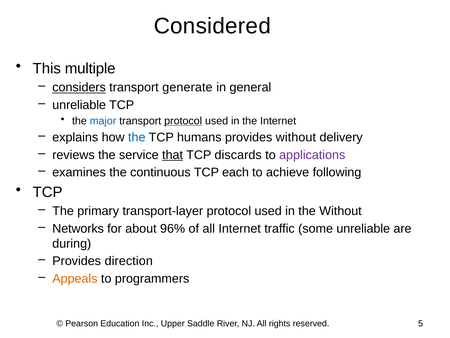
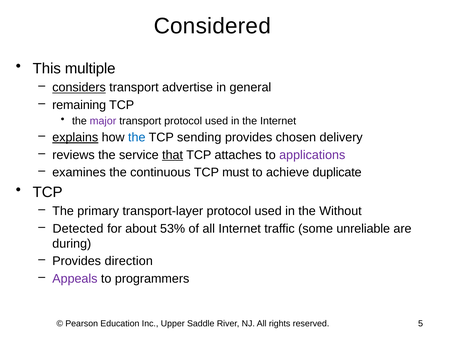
generate: generate -> advertise (188, 87)
unreliable: unreliable -> remaining (79, 105)
major colour: blue -> purple (103, 121)
protocol underline: present -> none (183, 121)
explains underline: none -> present (75, 137)
humans: humans -> sending (199, 137)
provides without: without -> chosen (296, 137)
discards: discards -> attaches (238, 155)
each: each -> must (236, 172)
following: following -> duplicate (337, 172)
Networks: Networks -> Detected (78, 228)
96%: 96% -> 53% (173, 228)
Appeals colour: orange -> purple (75, 278)
